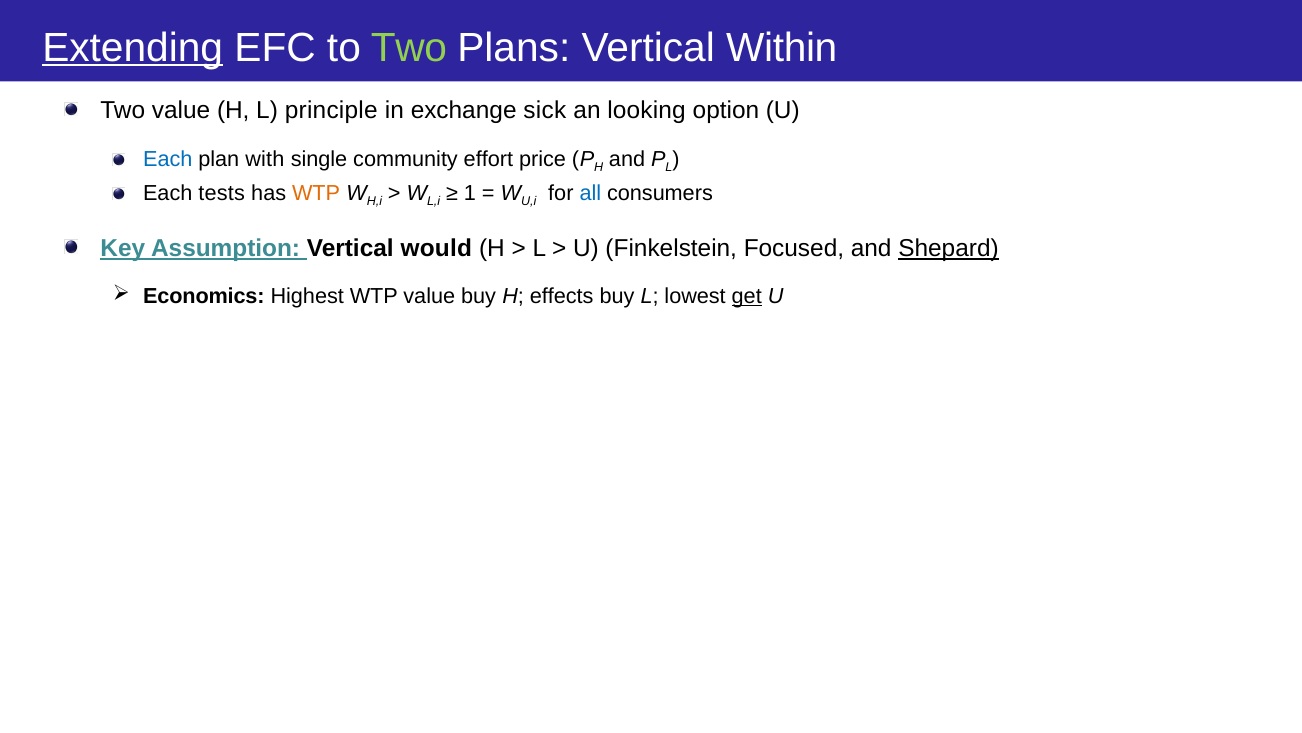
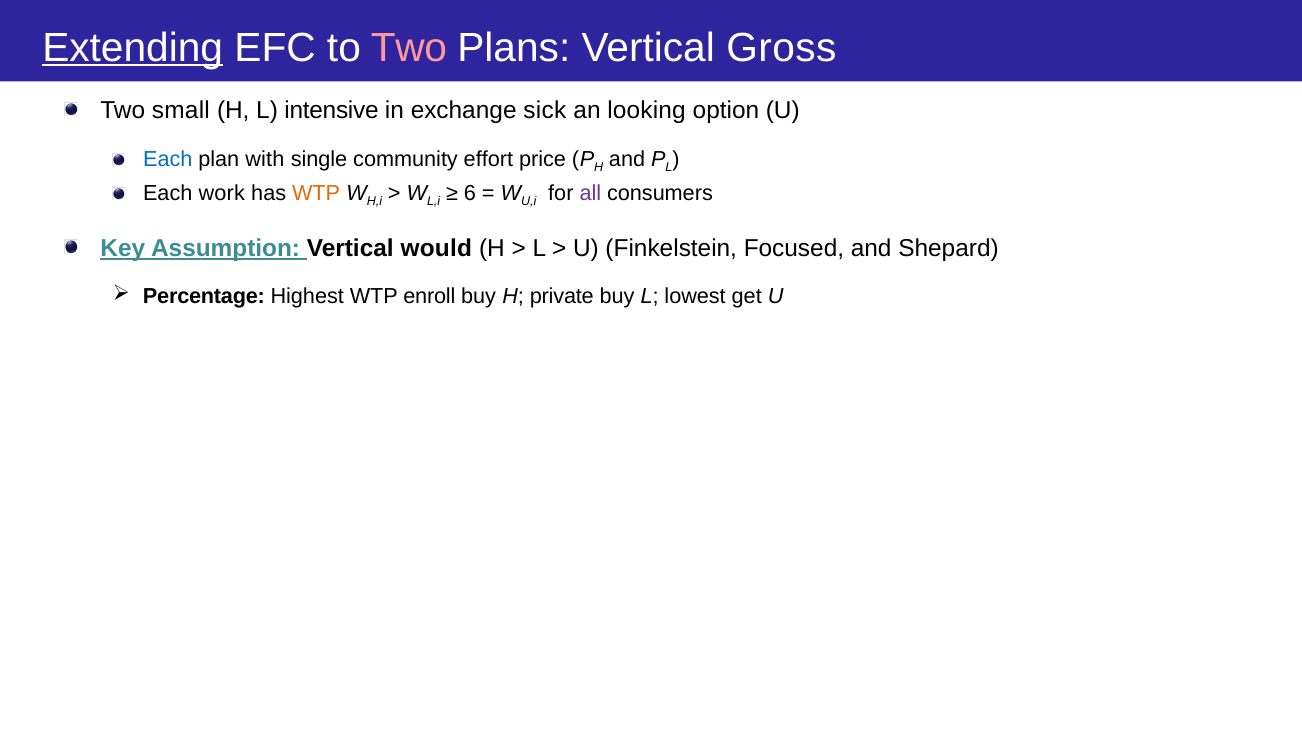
Two colour: light green -> pink (409, 48)
Within: Within -> Gross (781, 48)
Two value: value -> small (181, 111)
principle: principle -> intensive (332, 111)
tests: tests -> work (222, 193)
1: 1 -> 6 (470, 193)
all colour: blue -> purple (590, 193)
Shepard underline: present -> none (949, 248)
Economics: Economics -> Percentage (204, 296)
WTP value: value -> enroll (429, 296)
effects: effects -> private (562, 296)
get underline: present -> none (747, 296)
